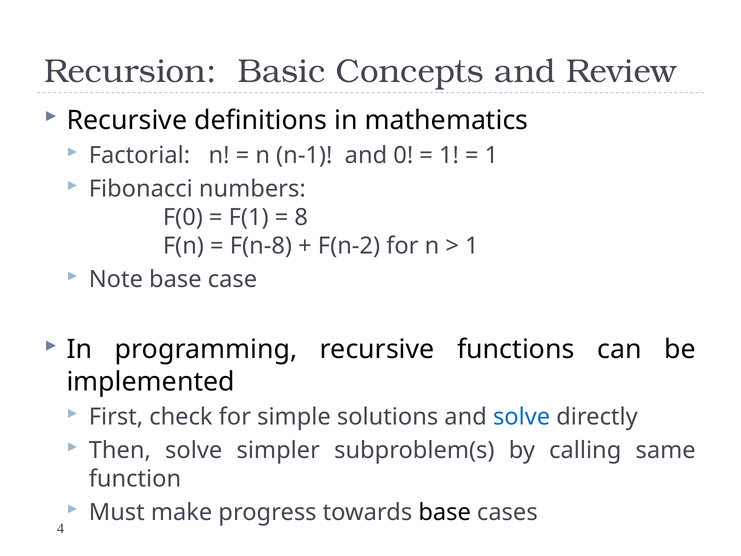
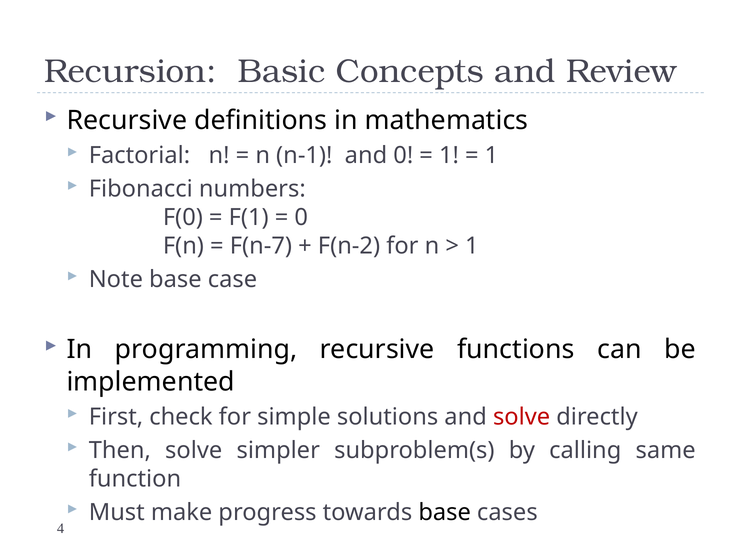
8: 8 -> 0 (301, 217)
F(n-8: F(n-8 -> F(n-7 (261, 246)
solve colour: blue -> red (522, 417)
